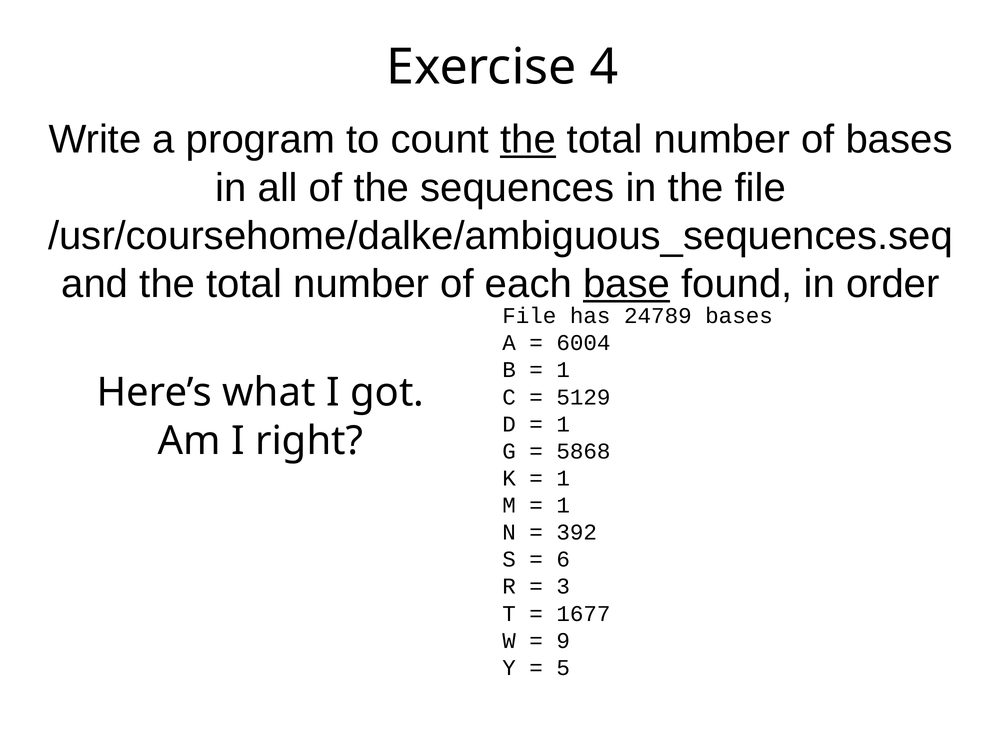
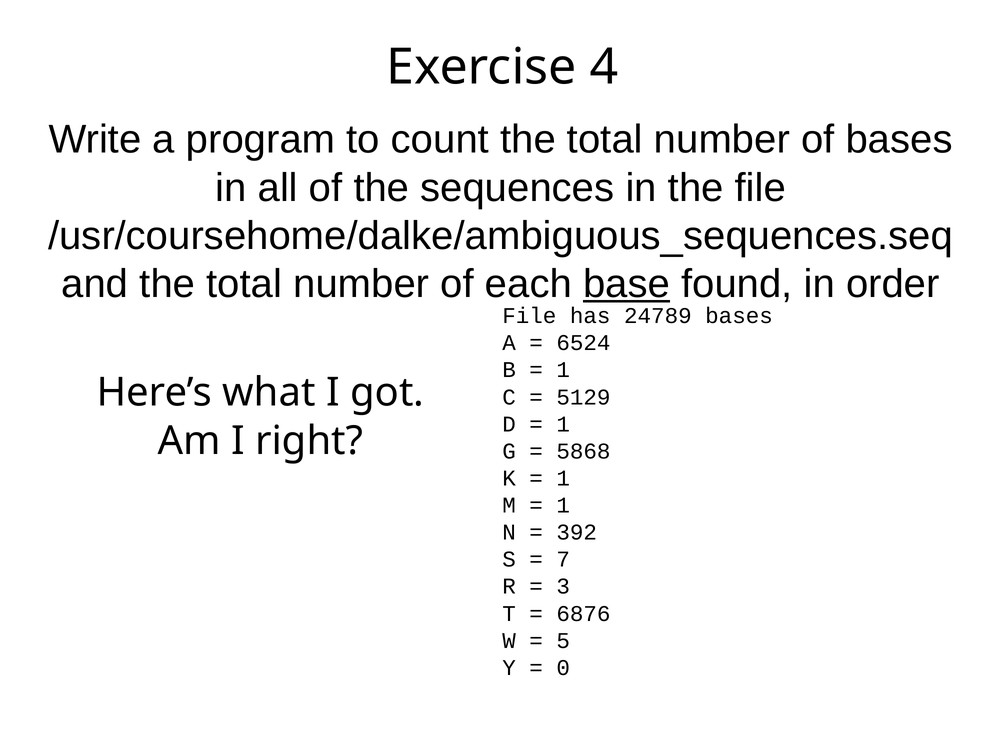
the underline: present -> none (528, 140)
6004: 6004 -> 6524 (583, 343)
6: 6 -> 7 (563, 559)
1677: 1677 -> 6876 (583, 613)
9: 9 -> 5 (563, 640)
5: 5 -> 0 (563, 668)
